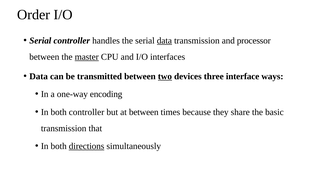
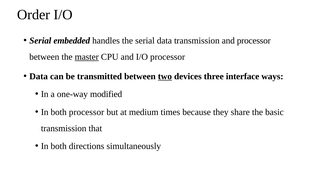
Serial controller: controller -> embedded (72, 41)
data underline: present -> none (164, 41)
I/O interfaces: interfaces -> processor (168, 57)
encoding: encoding -> modified (106, 94)
both controller: controller -> processor (87, 112)
at between: between -> medium (144, 112)
directions underline: present -> none (87, 146)
